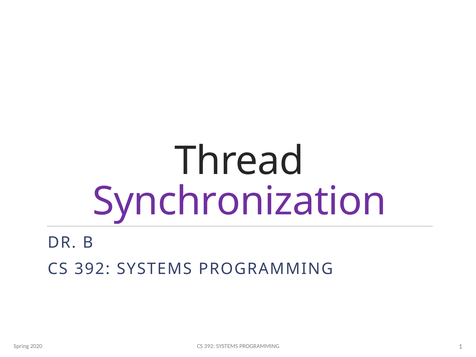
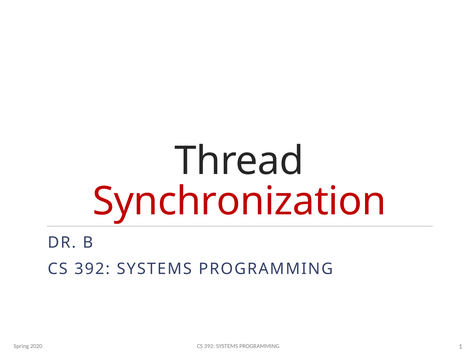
Synchronization colour: purple -> red (239, 202)
